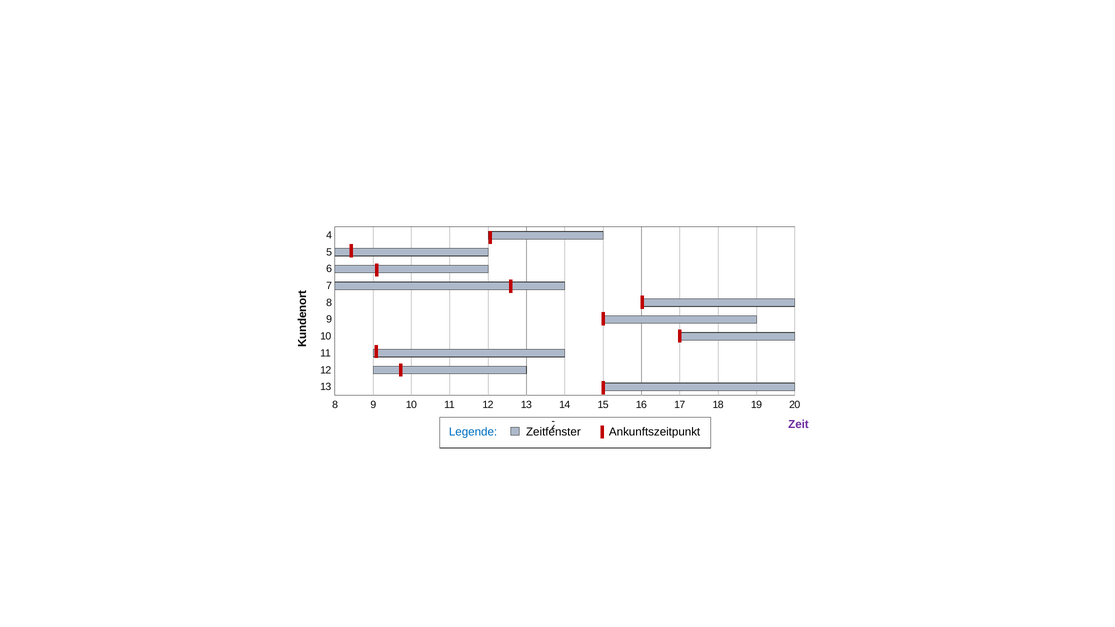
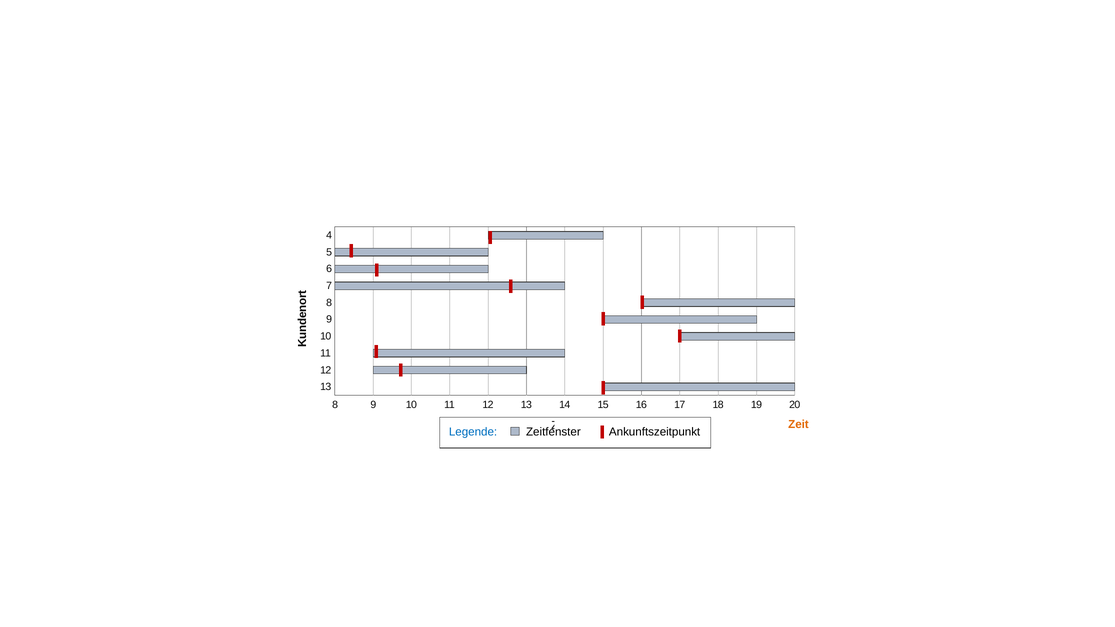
Zeit colour: purple -> orange (798, 425)
